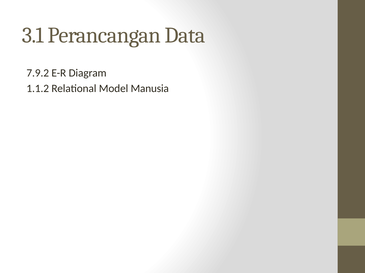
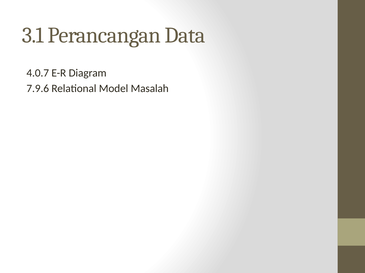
7.9.2: 7.9.2 -> 4.0.7 (38, 73)
1.1.2: 1.1.2 -> 7.9.6 (38, 89)
Manusia: Manusia -> Masalah (150, 89)
